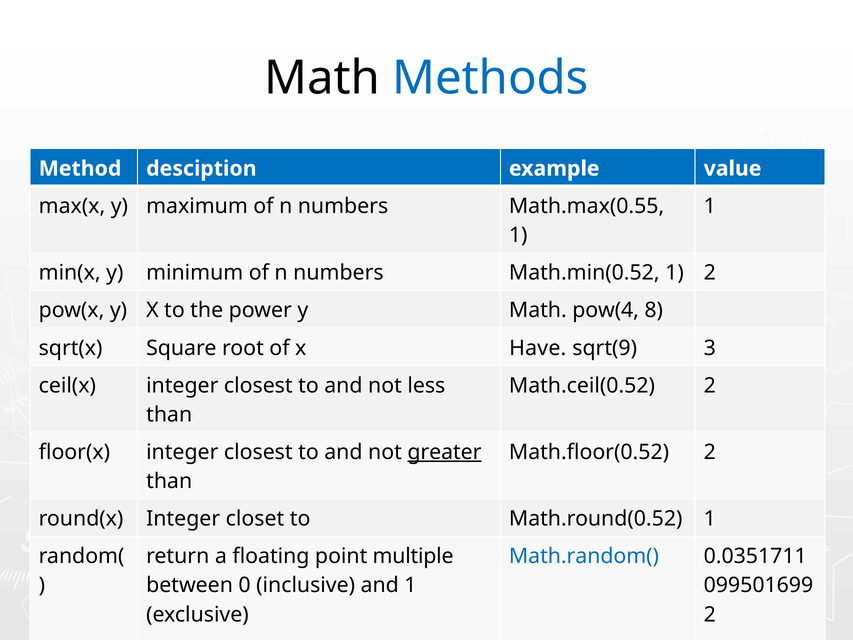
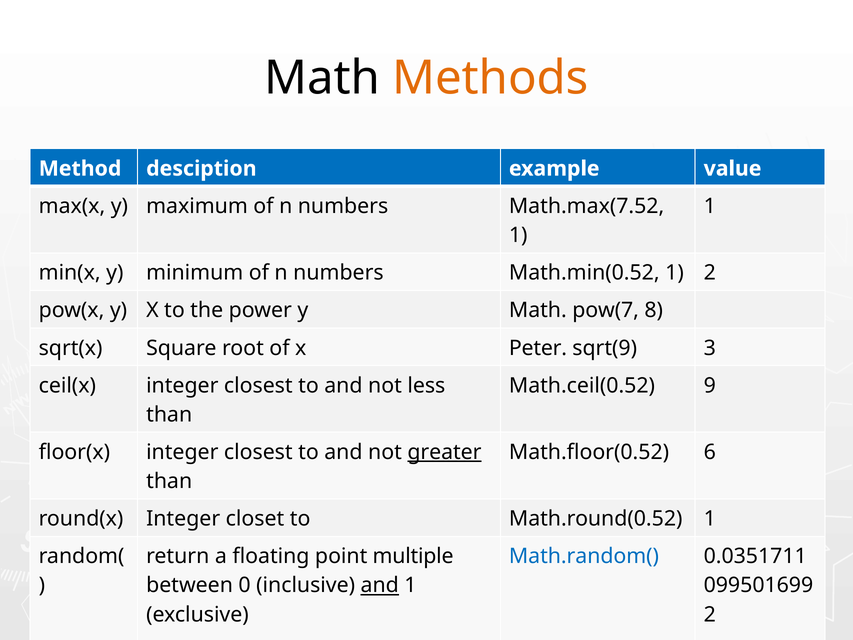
Methods colour: blue -> orange (490, 78)
Math.max(0.55: Math.max(0.55 -> Math.max(7.52 (587, 206)
pow(4: pow(4 -> pow(7 (606, 310)
Have: Have -> Peter (538, 348)
Math.ceil(0.52 2: 2 -> 9 (710, 385)
Math.floor(0.52 2: 2 -> 6 (710, 452)
and underline: none -> present (380, 585)
